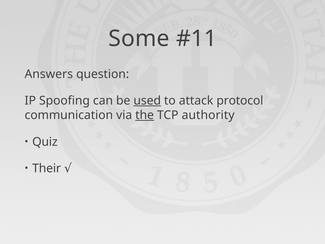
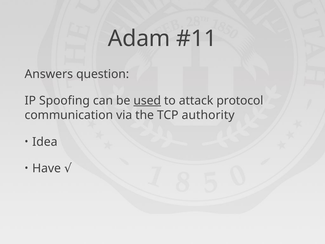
Some: Some -> Adam (139, 38)
the underline: present -> none (145, 115)
Quiz: Quiz -> Idea (45, 142)
Their: Their -> Have (47, 168)
